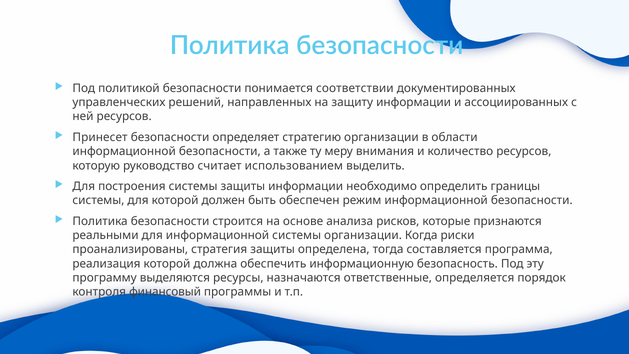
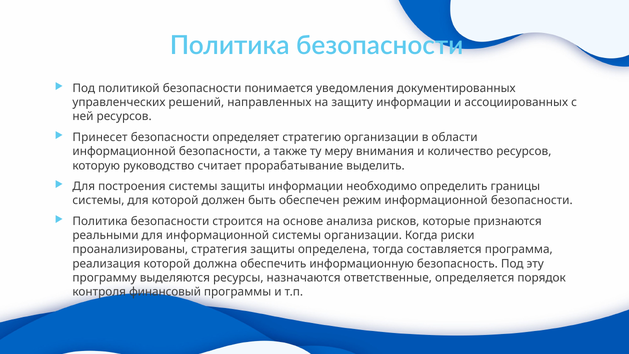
соответствии: соответствии -> уведомления (355, 88)
использованием: использованием -> прорабатывание (294, 166)
